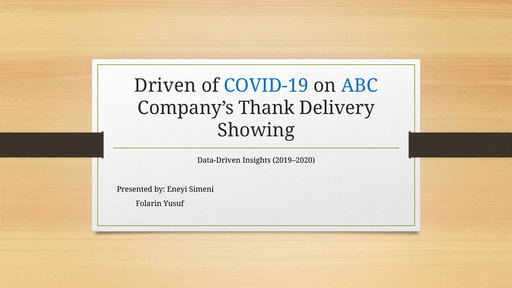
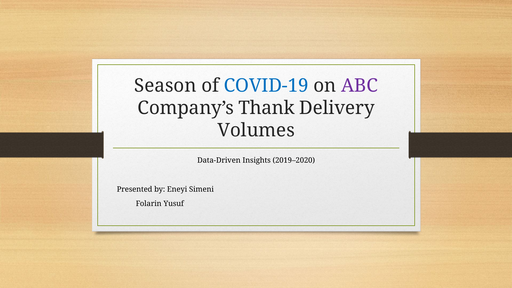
Driven: Driven -> Season (165, 86)
ABC colour: blue -> purple (360, 86)
Showing: Showing -> Volumes (256, 130)
